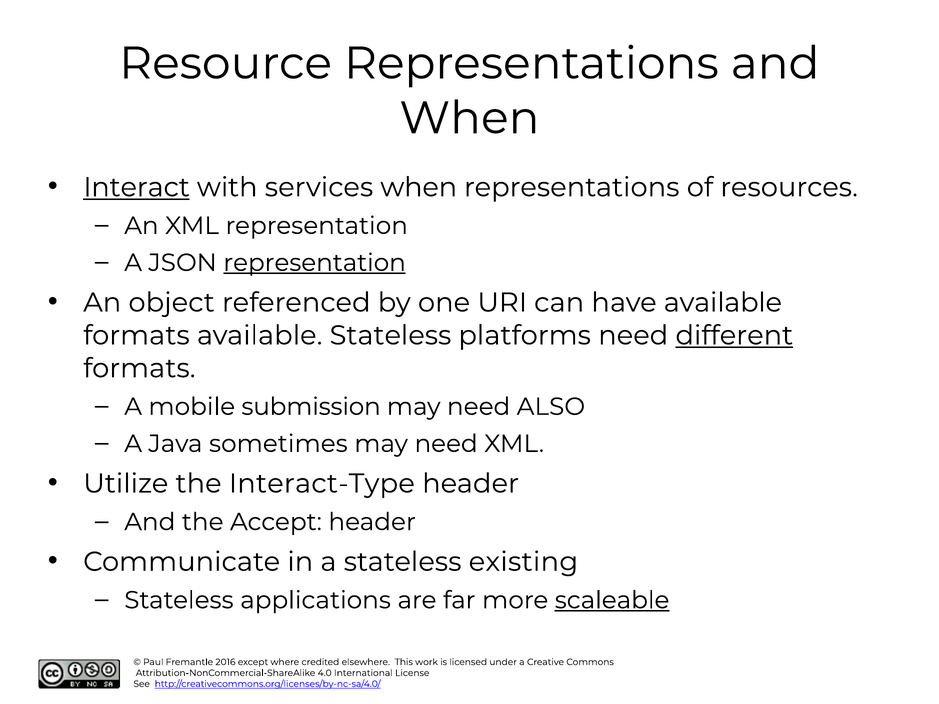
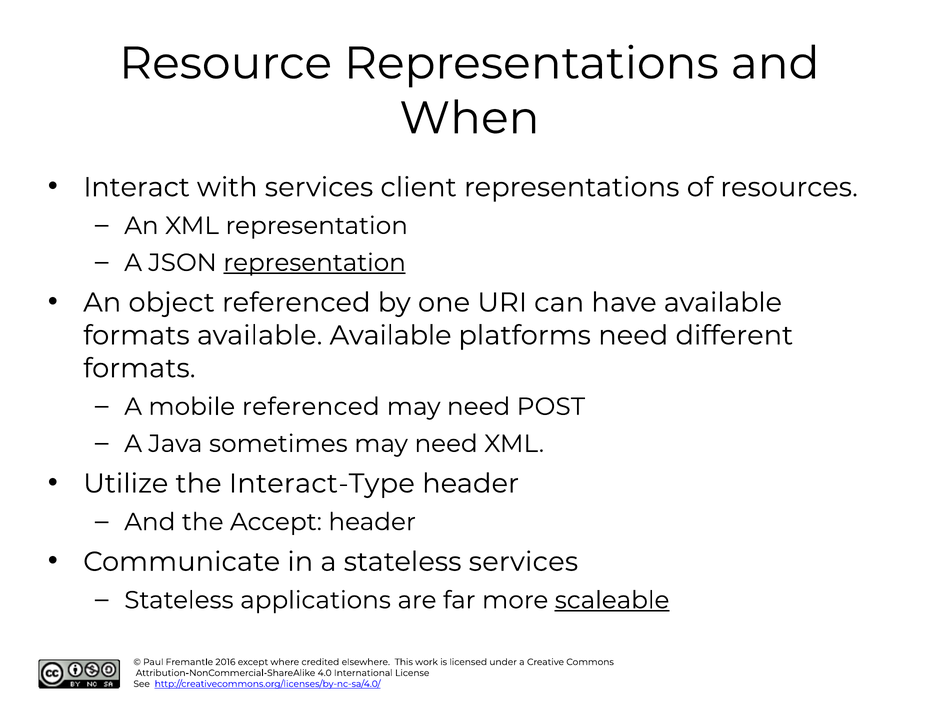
Interact underline: present -> none (137, 187)
services when: when -> client (419, 187)
available Stateless: Stateless -> Available (391, 336)
different underline: present -> none (734, 336)
mobile submission: submission -> referenced (311, 407)
ALSO: ALSO -> POST (551, 407)
stateless existing: existing -> services (523, 562)
